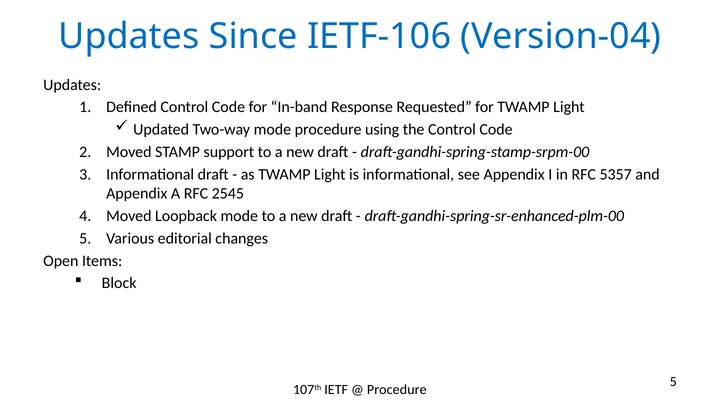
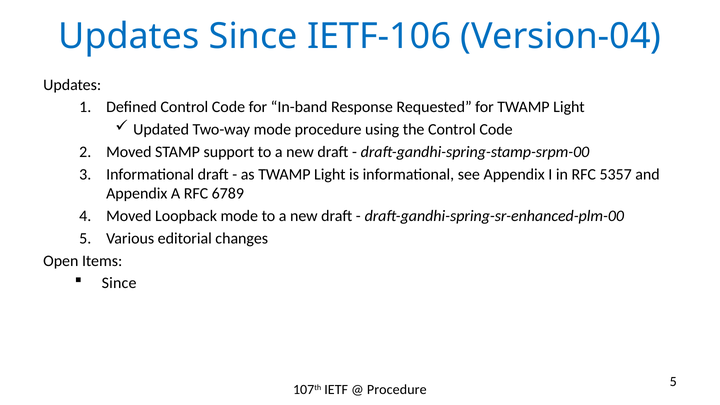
2545: 2545 -> 6789 (228, 194)
Block: Block -> Since (119, 283)
